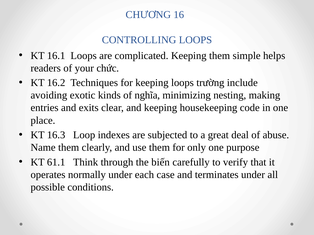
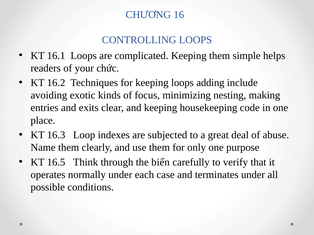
trường: trường -> adding (210, 83)
nghĩa: nghĩa -> focus (147, 95)
61.1: 61.1 -> 16.5 (56, 162)
